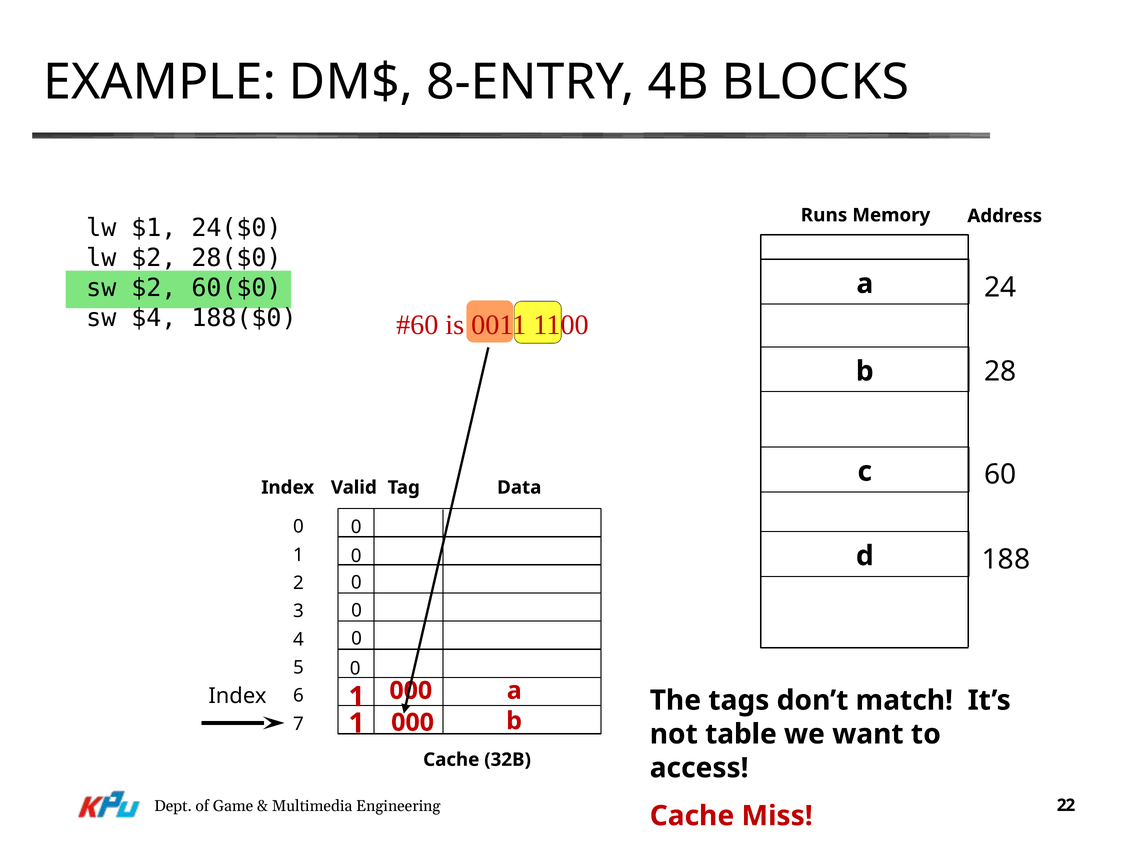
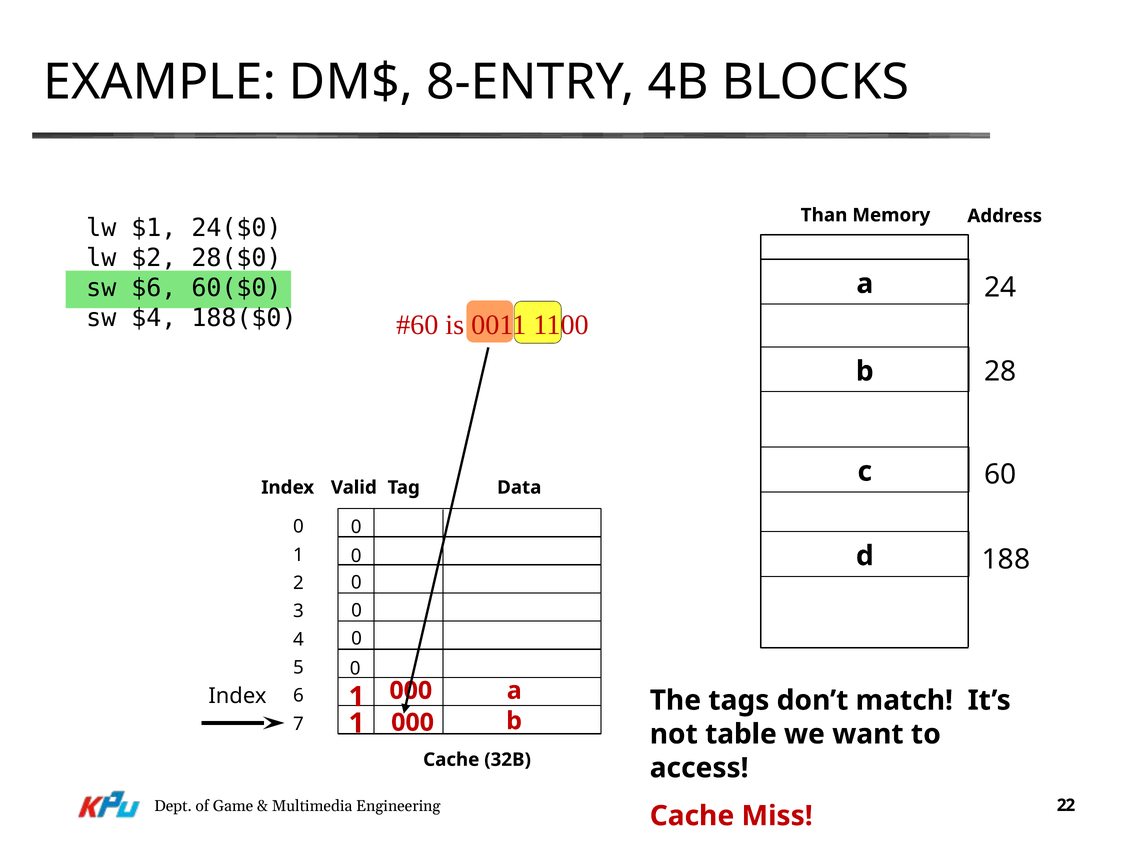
Runs: Runs -> Than (824, 215)
sw $2: $2 -> $6 (154, 288)
